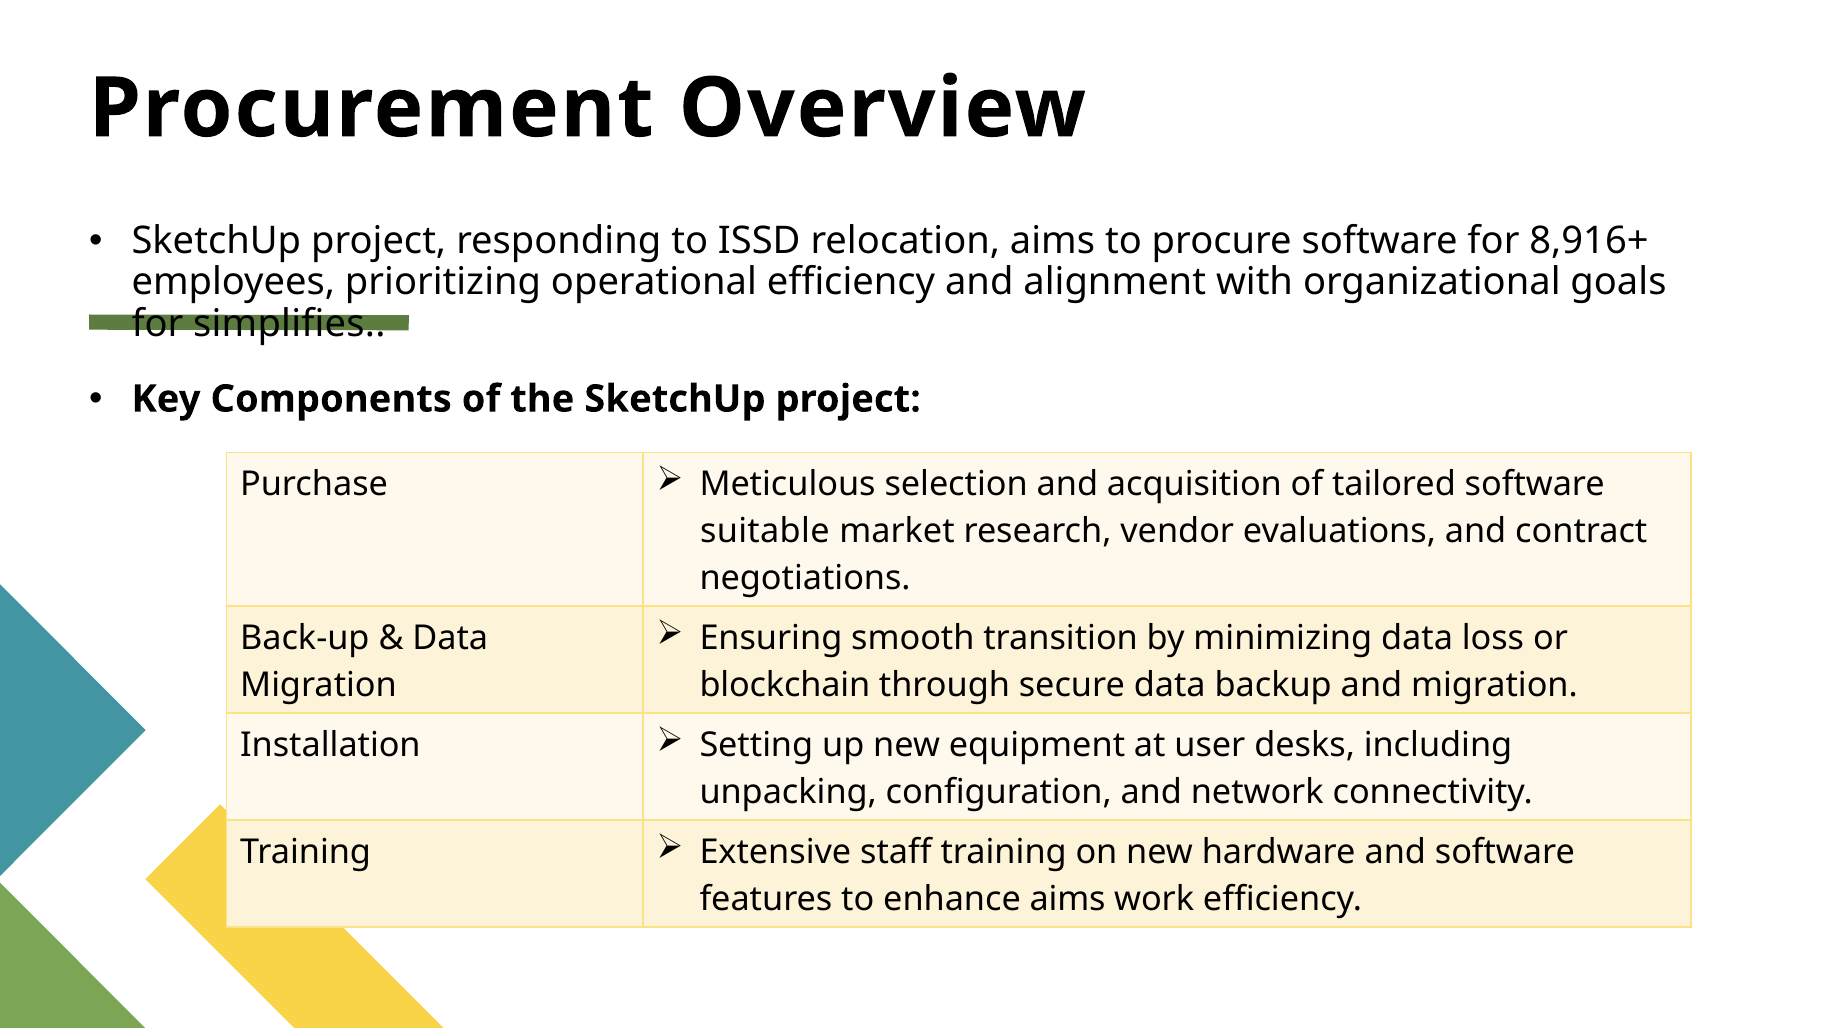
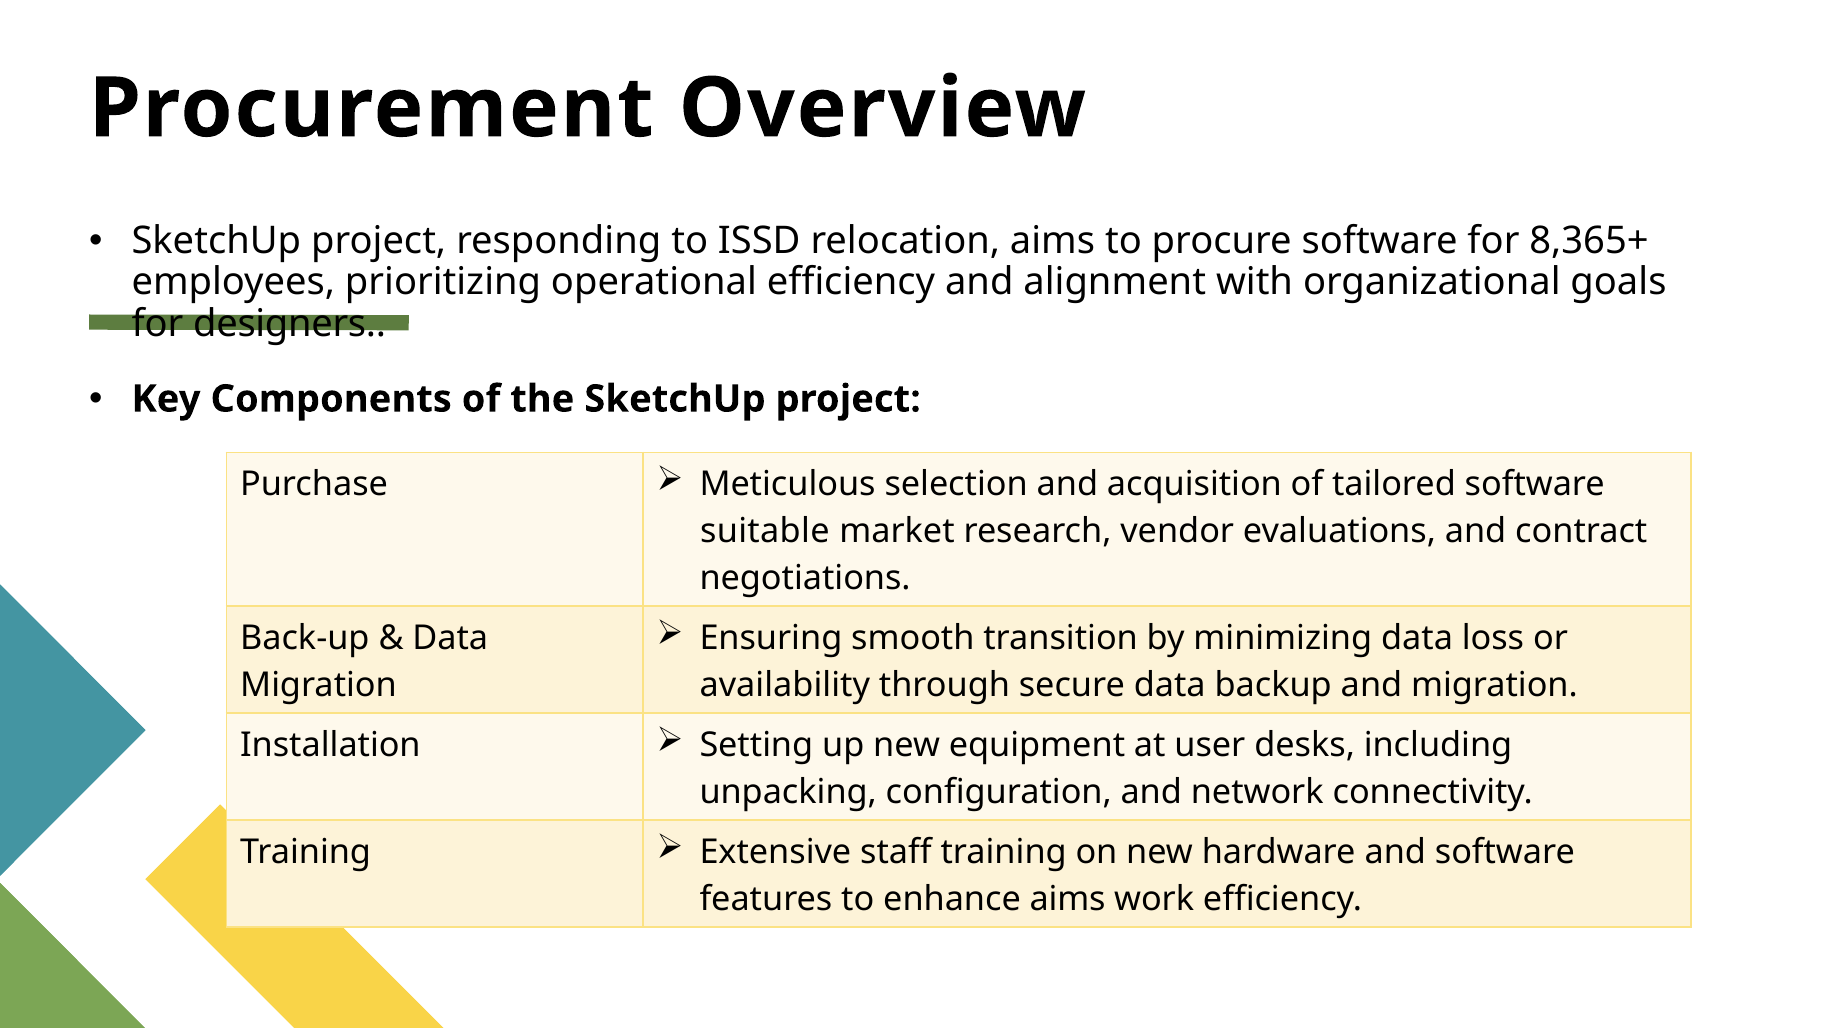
8,916+: 8,916+ -> 8,365+ (1589, 241)
simplifies: simplifies -> designers (290, 323)
blockchain: blockchain -> availability (785, 685)
